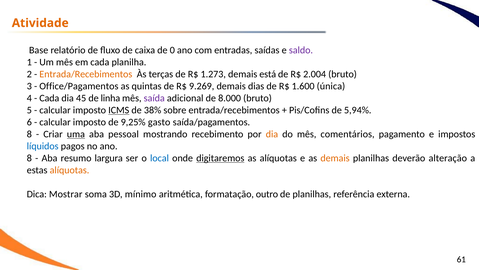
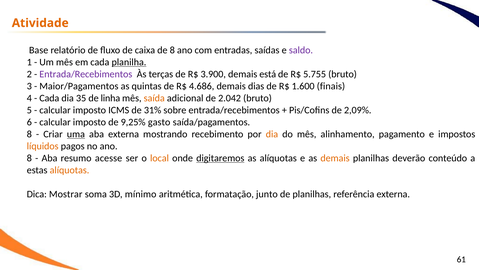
de 0: 0 -> 8 (172, 50)
planilha underline: none -> present (129, 62)
Entrada/Recebimentos colour: orange -> purple (86, 74)
1.273: 1.273 -> 3.900 (213, 74)
2.004: 2.004 -> 5.755 (315, 74)
Office/Pagamentos: Office/Pagamentos -> Maior/Pagamentos (79, 86)
9.269: 9.269 -> 4.686 (202, 86)
única: única -> finais (331, 86)
45: 45 -> 35 (81, 98)
saída colour: purple -> orange (154, 98)
8.000: 8.000 -> 2.042 (230, 98)
ICMS underline: present -> none (119, 110)
38%: 38% -> 31% (153, 110)
5,94%: 5,94% -> 2,09% (358, 110)
aba pessoal: pessoal -> externa (124, 134)
comentários: comentários -> alinhamento (348, 134)
líquidos colour: blue -> orange (43, 146)
largura: largura -> acesse (109, 158)
local colour: blue -> orange (160, 158)
alteração: alteração -> conteúdo (448, 158)
outro: outro -> junto (267, 194)
